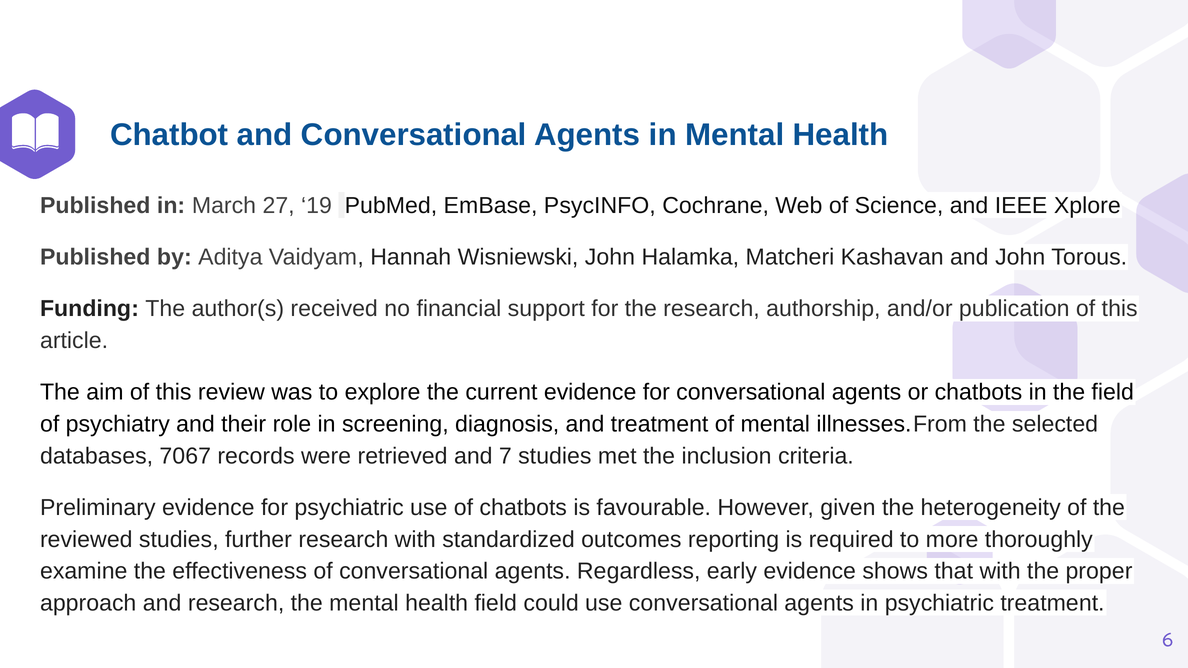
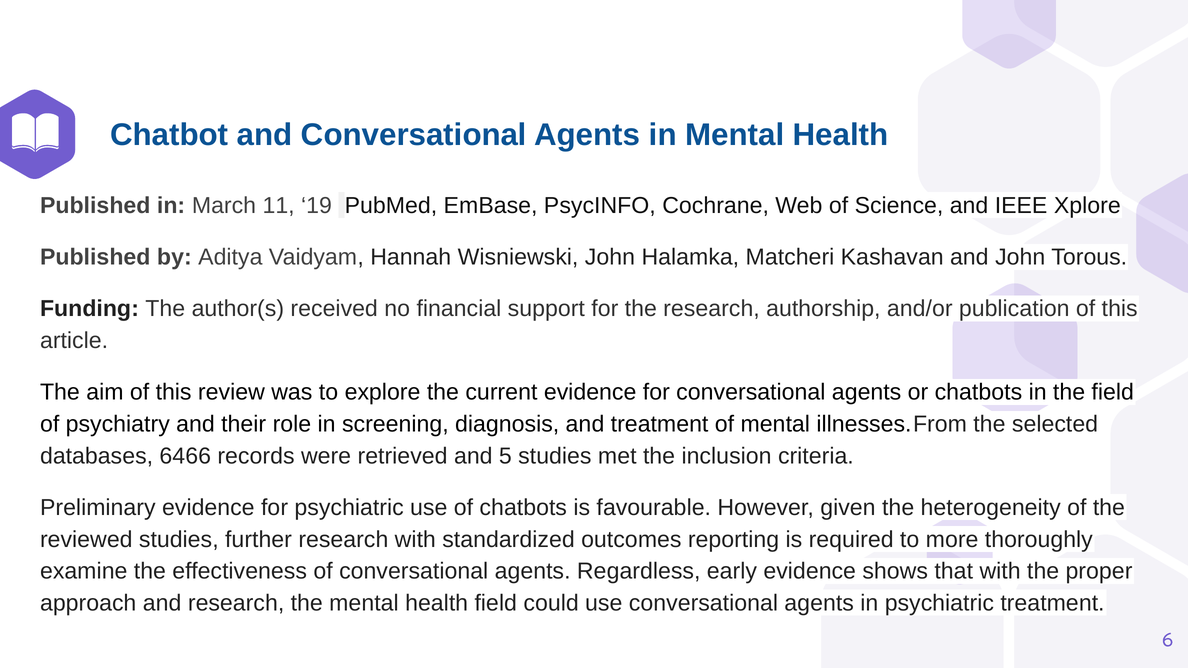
27: 27 -> 11 (279, 206)
7067: 7067 -> 6466 (185, 456)
7: 7 -> 5 (505, 456)
